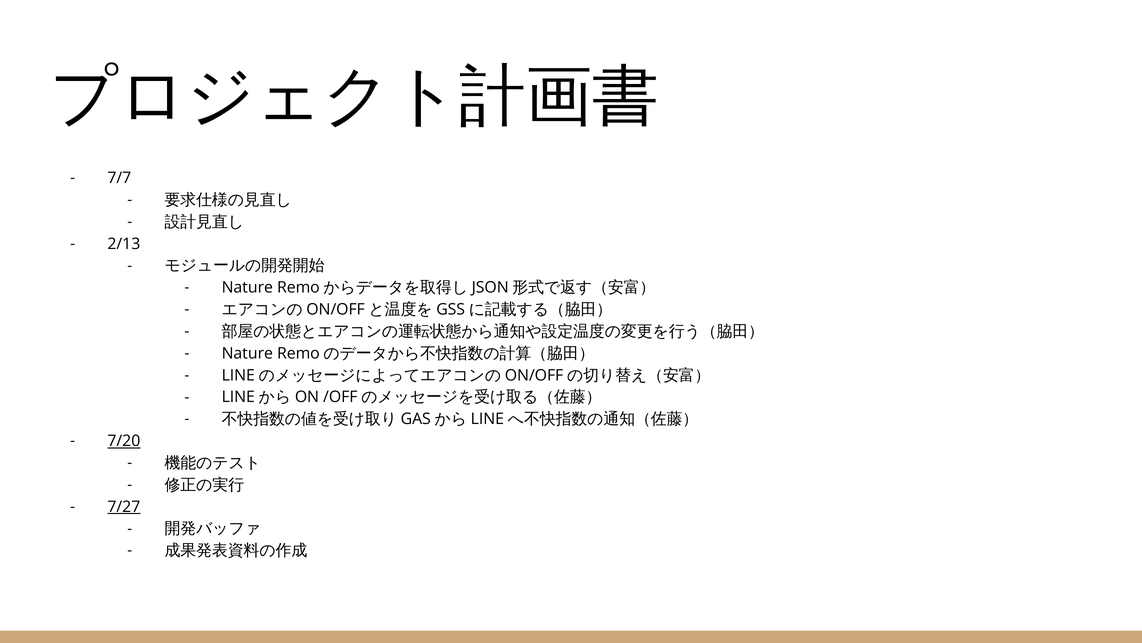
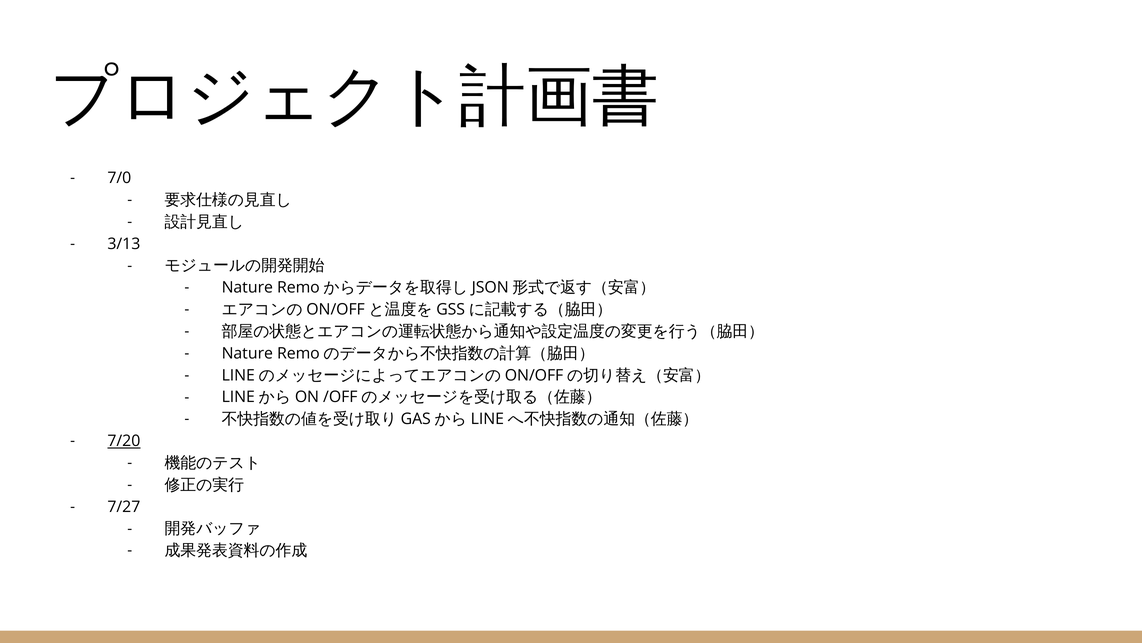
7/7: 7/7 -> 7/0 (119, 178)
2/13: 2/13 -> 3/13 (124, 244)
7/27 underline: present -> none (124, 506)
